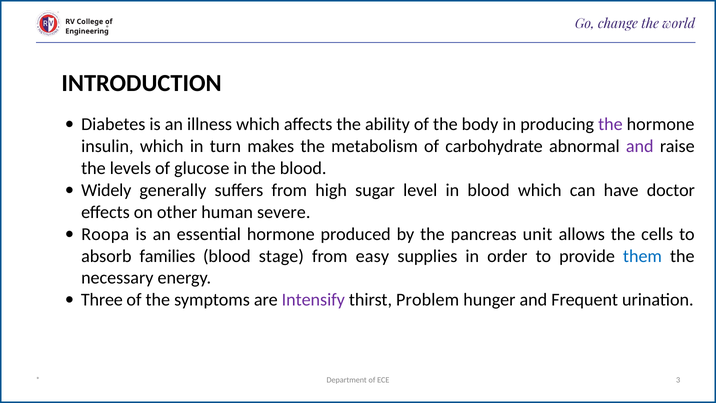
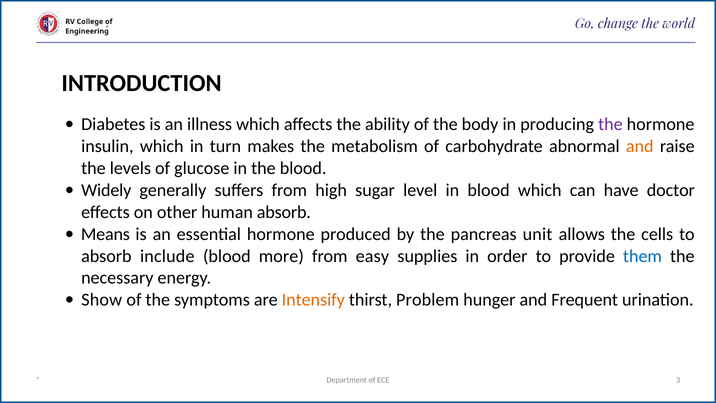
and colour: purple -> orange (640, 146)
human severe: severe -> absorb (284, 212)
Roopa: Roopa -> Means (105, 234)
families: families -> include (167, 256)
stage: stage -> more (281, 256)
Three: Three -> Show (102, 300)
Intensify colour: purple -> orange (313, 300)
